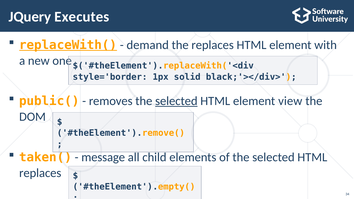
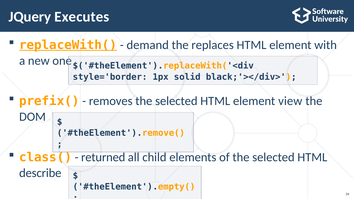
public(: public( -> prefix( (49, 101)
selected underline: present -> none (176, 101)
taken(: taken( -> class( (45, 157)
message: message -> returned (103, 157)
replaces: replaces -> describe (40, 173)
